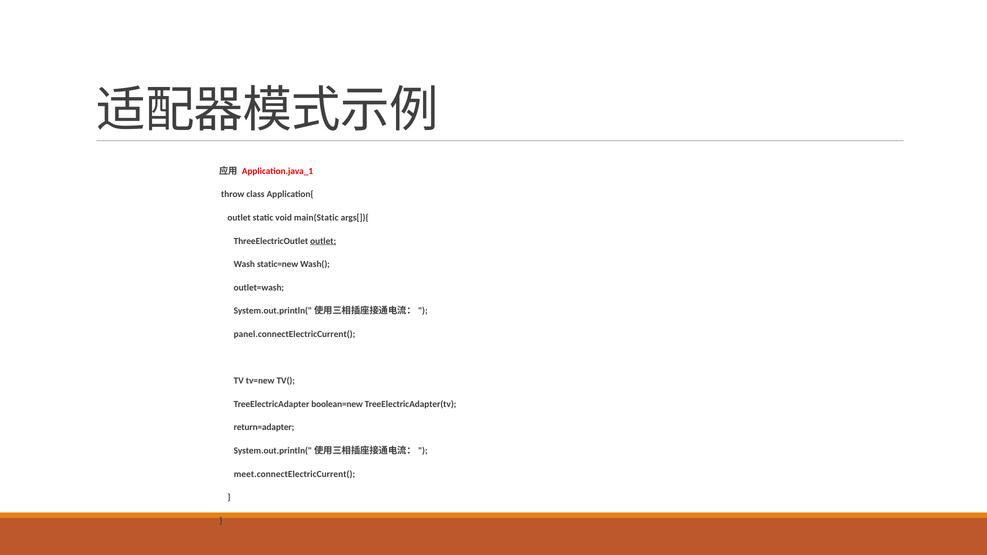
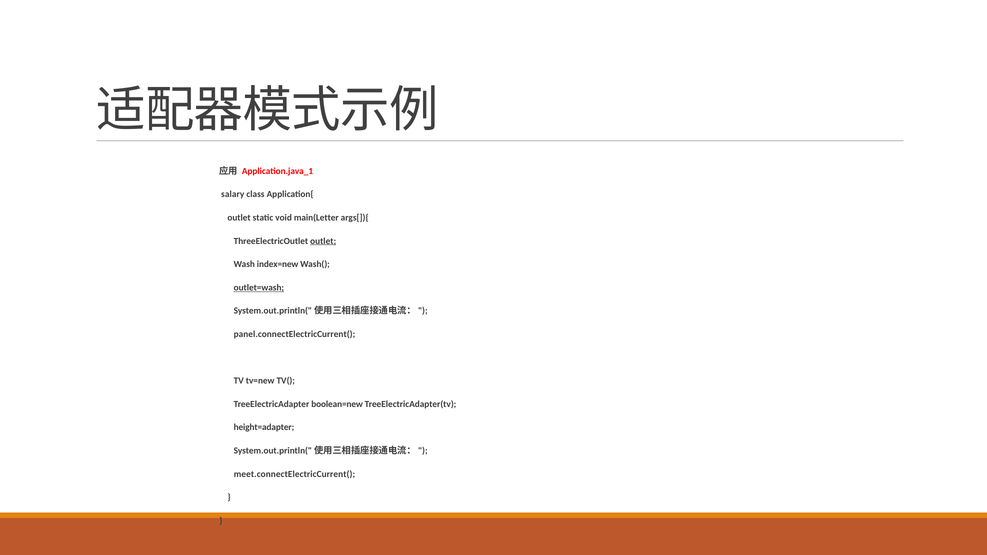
throw: throw -> salary (233, 194)
main(Static: main(Static -> main(Letter (316, 218)
static=new: static=new -> index=new (278, 264)
outlet=wash underline: none -> present (259, 288)
return=adapter: return=adapter -> height=adapter (264, 428)
